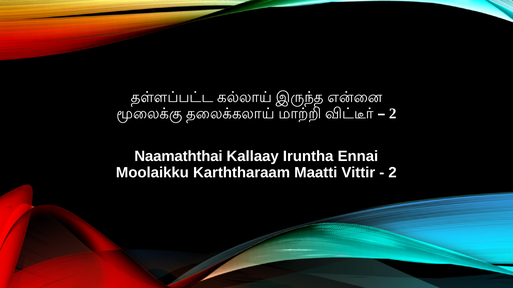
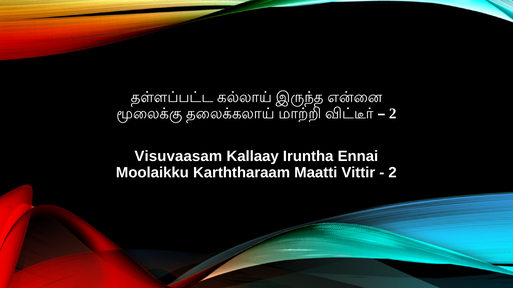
Naamaththai: Naamaththai -> Visuvaasam (178, 157)
